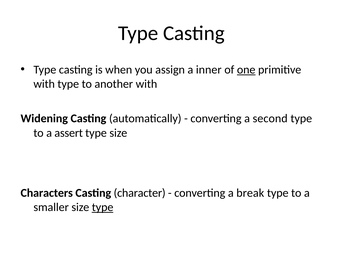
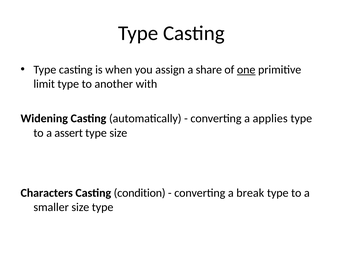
inner: inner -> share (209, 70)
with: with -> limit (44, 84)
second: second -> applies (270, 119)
character: character -> condition (140, 193)
type underline: present -> none (103, 207)
